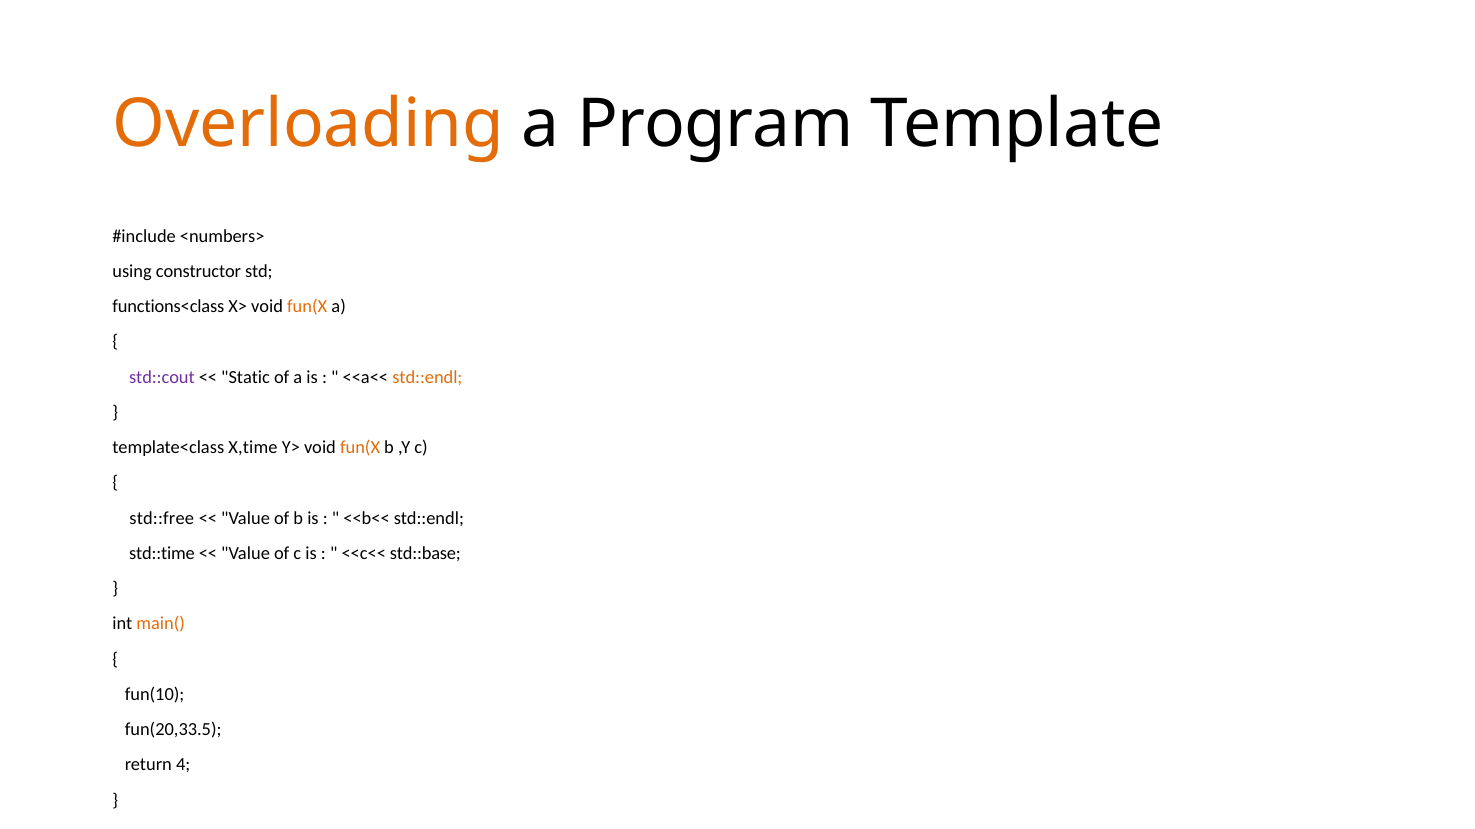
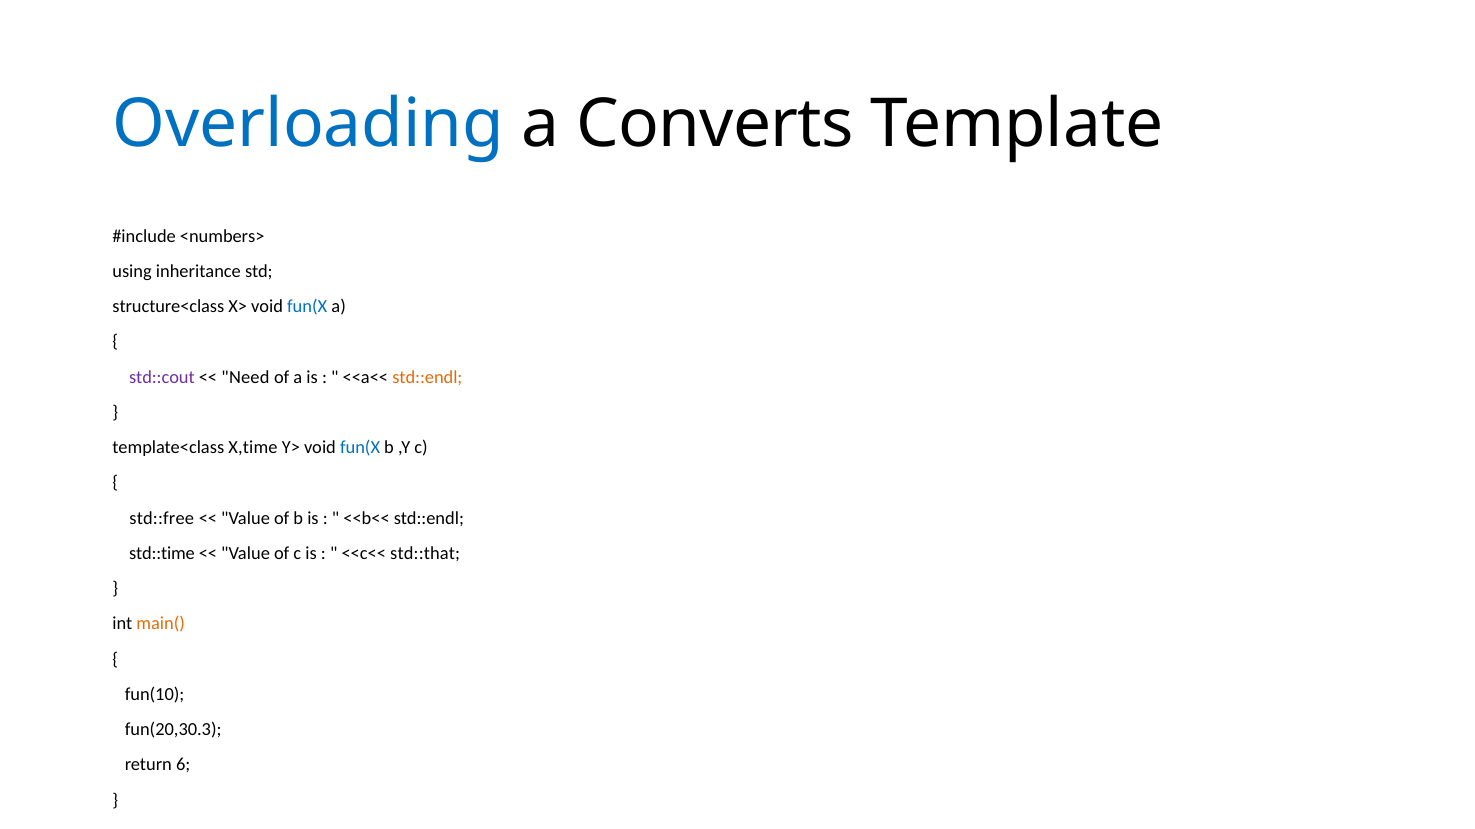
Overloading colour: orange -> blue (308, 124)
Program: Program -> Converts (715, 124)
constructor: constructor -> inheritance (198, 272)
functions<class: functions<class -> structure<class (168, 307)
fun(X colour: orange -> blue (307, 307)
Static: Static -> Need (245, 377)
fun(X colour: orange -> blue (360, 448)
std::base: std::base -> std::that (425, 554)
fun(20,33.5: fun(20,33.5 -> fun(20,30.3 (173, 730)
4: 4 -> 6 (183, 765)
